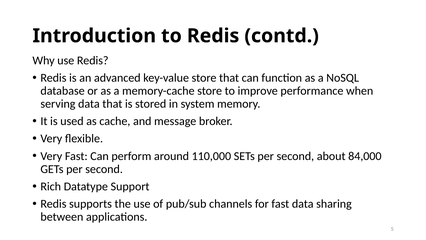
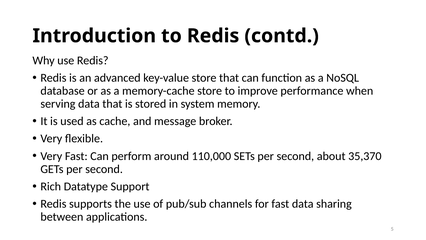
84,000: 84,000 -> 35,370 (365, 156)
